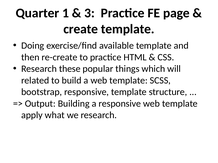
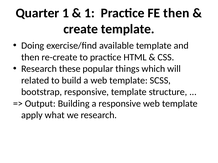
3: 3 -> 1 (90, 13)
FE page: page -> then (176, 13)
